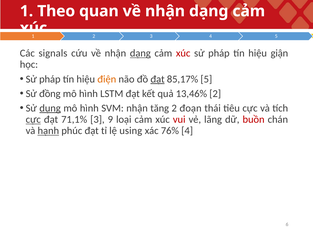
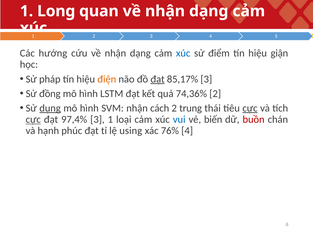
Theo: Theo -> Long (56, 11)
signals: signals -> hướng (53, 53)
dạng underline: present -> none (140, 53)
xúc colour: red -> blue (183, 53)
pháp: pháp -> điểm (219, 53)
85,17% 5: 5 -> 3 (206, 79)
13,46%: 13,46% -> 74,36% (191, 94)
tăng: tăng -> cách (160, 108)
đoạn: đoạn -> trung (191, 108)
cực underline: none -> present (250, 108)
71,1%: 71,1% -> 97,4% (74, 119)
3 9: 9 -> 1 (110, 119)
vui colour: red -> blue (179, 119)
lãng: lãng -> biến (213, 119)
hạnh underline: present -> none (48, 131)
